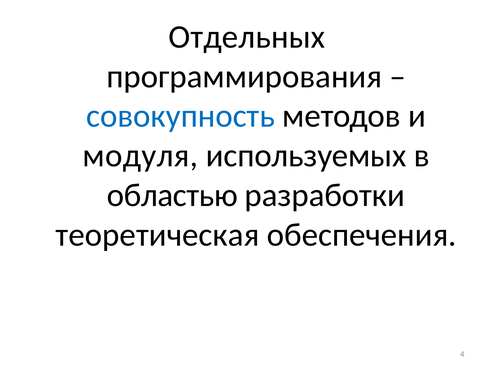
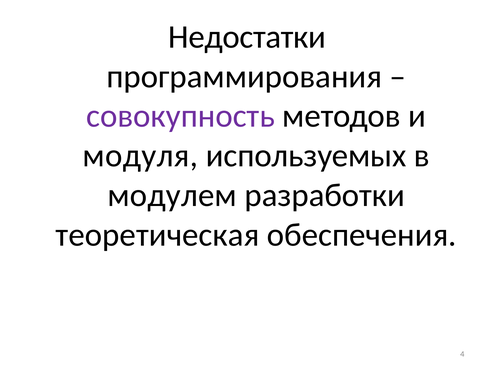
Отдельных: Отдельных -> Недостатки (247, 37)
совокупность colour: blue -> purple (181, 116)
областью: областью -> модулем (172, 195)
